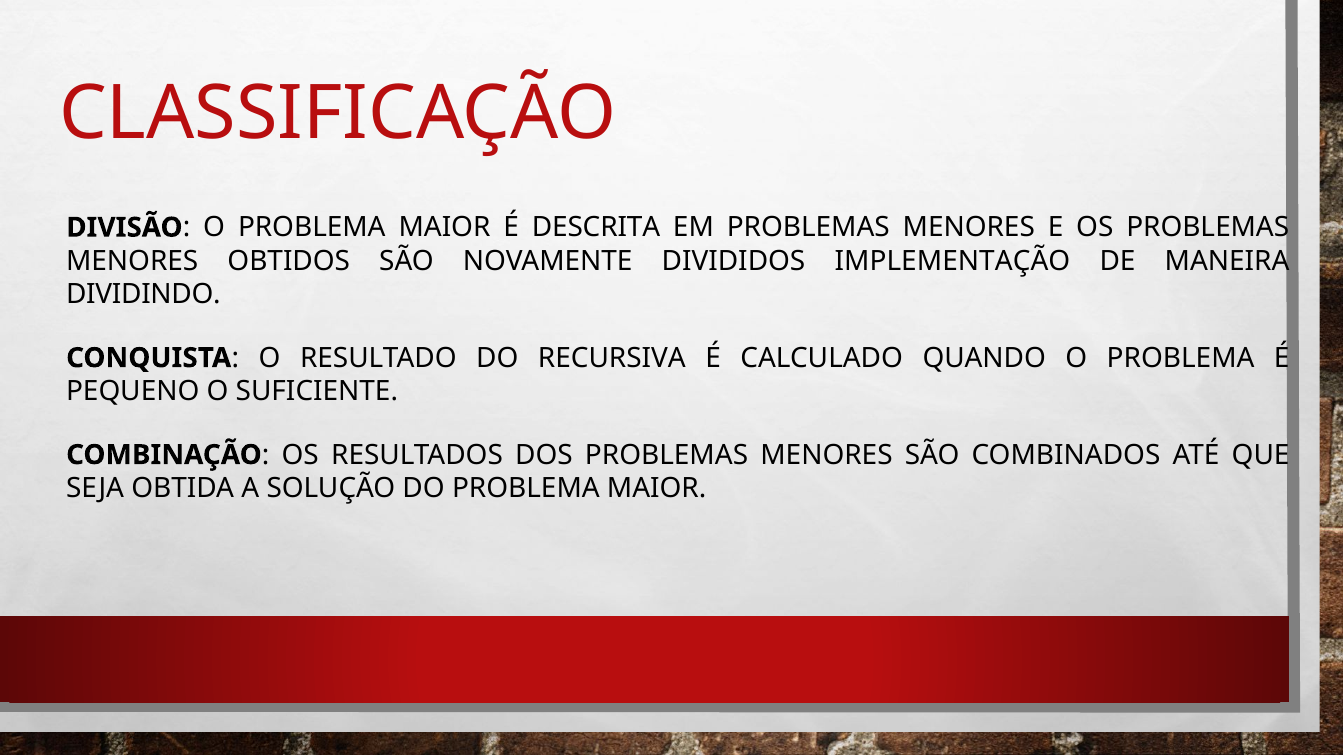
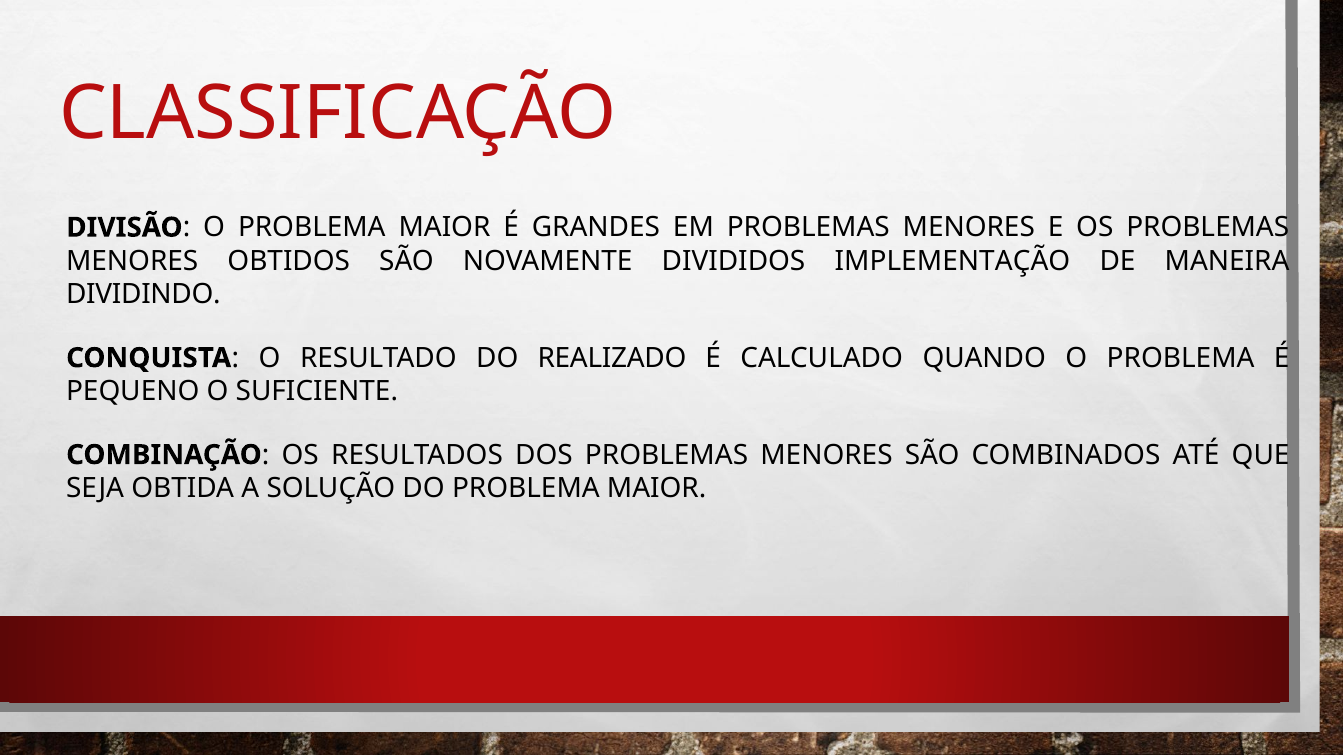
DESCRITA: DESCRITA -> GRANDES (596, 228)
RECURSIVA: RECURSIVA -> REALIZADO (612, 358)
